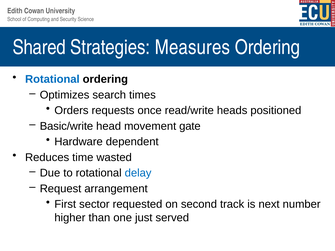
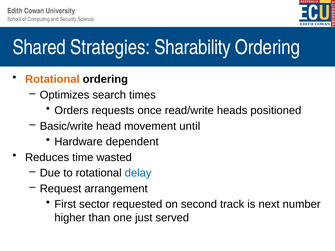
Measures: Measures -> Sharability (193, 47)
Rotational colour: blue -> orange (52, 79)
gate: gate -> until (190, 126)
